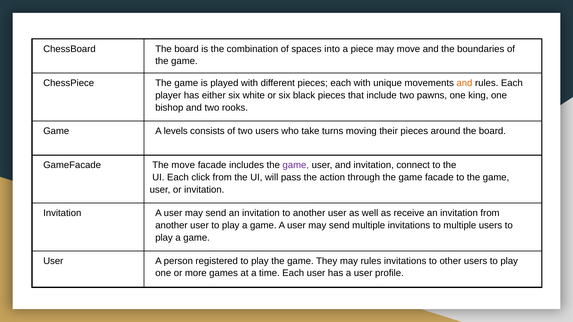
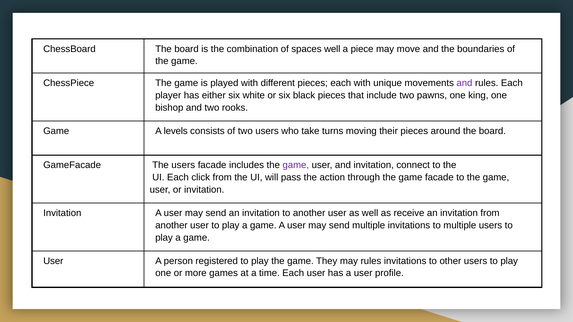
spaces into: into -> well (332, 49)
and colour: orange -> purple (464, 83)
The move: move -> users (183, 165)
